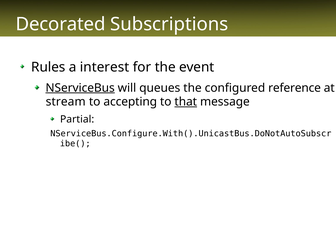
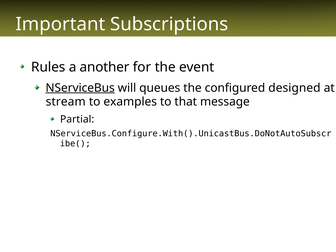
Decorated: Decorated -> Important (60, 24)
interest: interest -> another (105, 67)
reference: reference -> designed (294, 88)
accepting: accepting -> examples (130, 102)
that underline: present -> none (186, 102)
